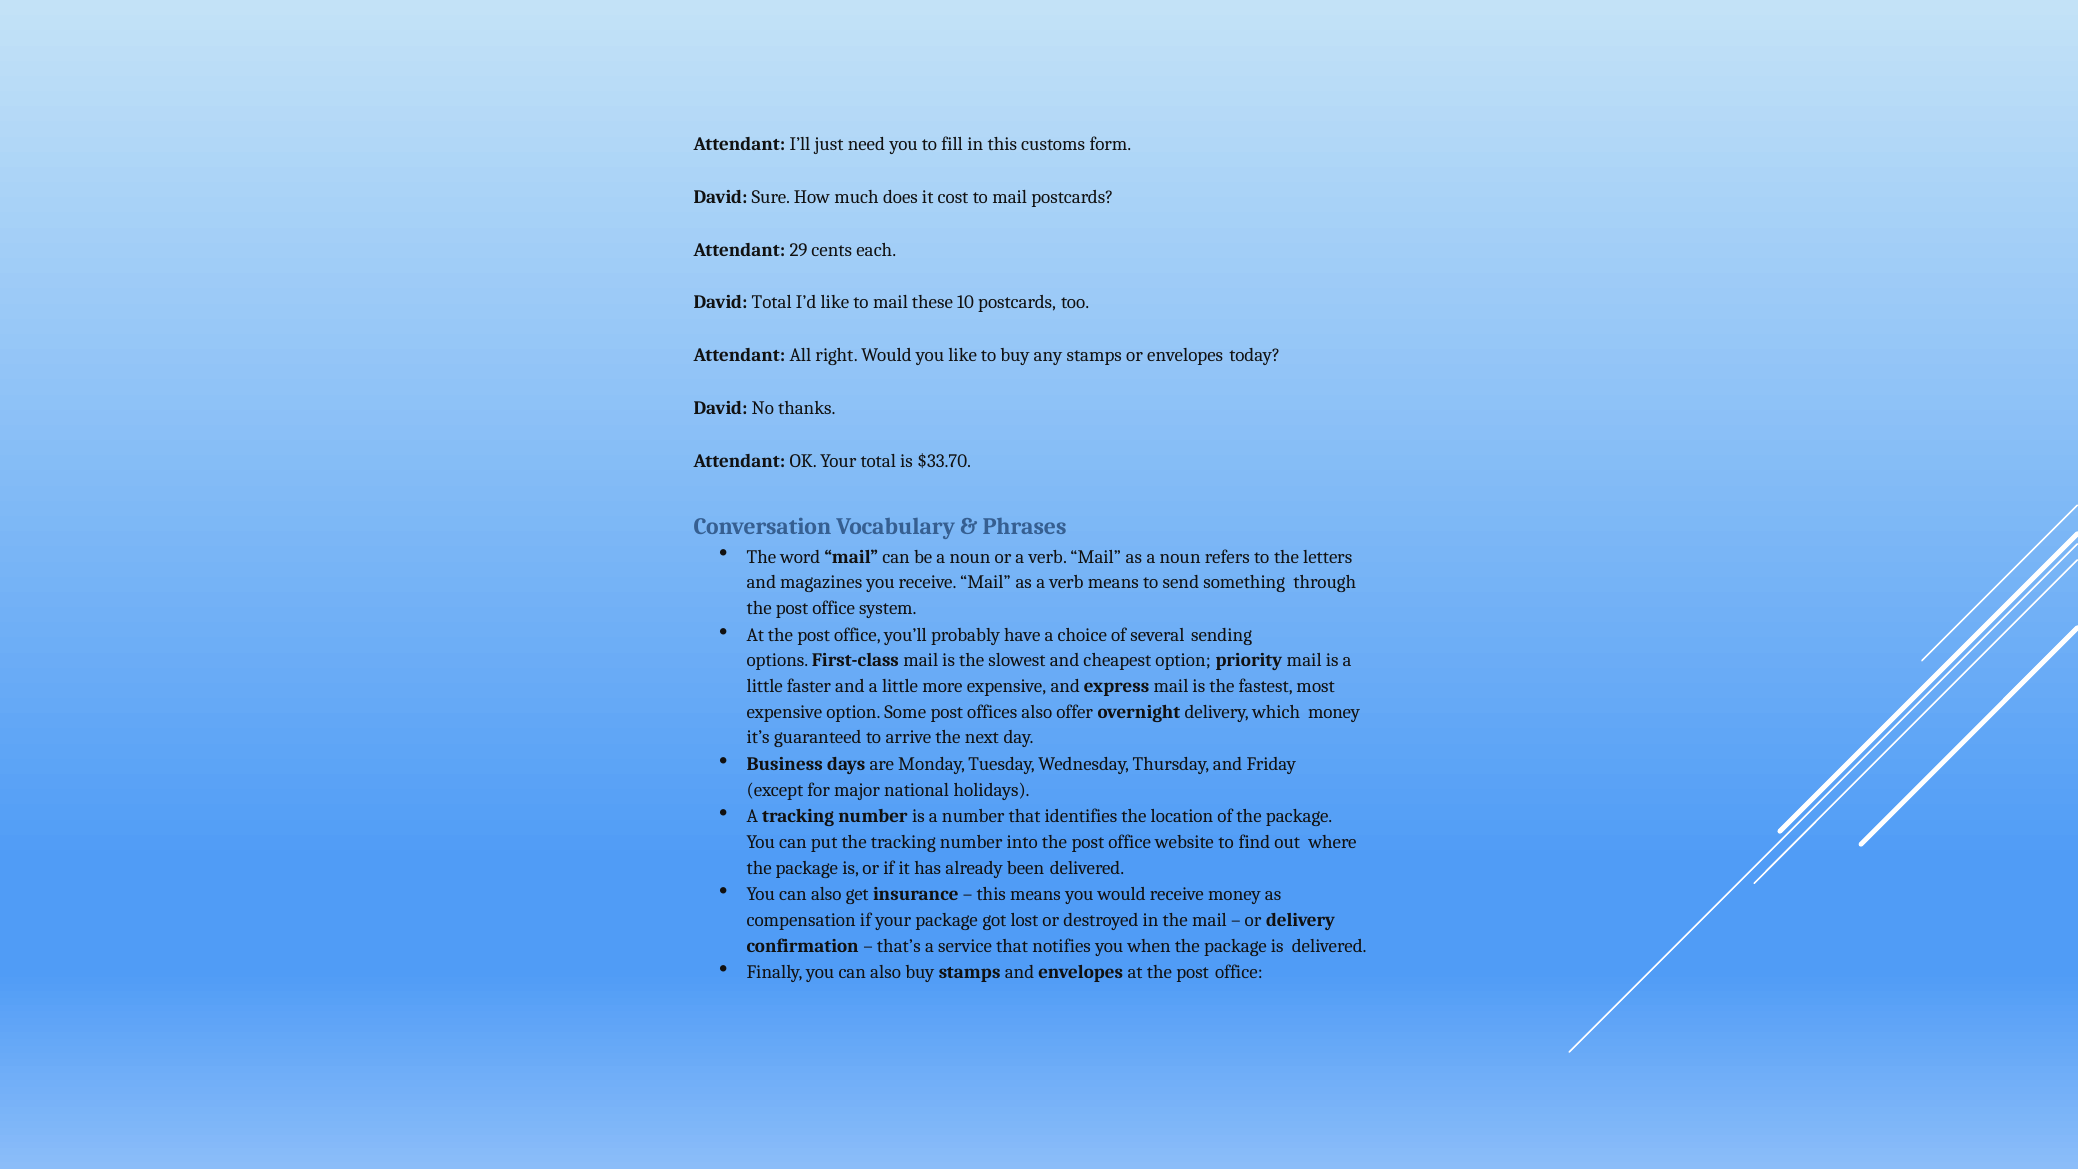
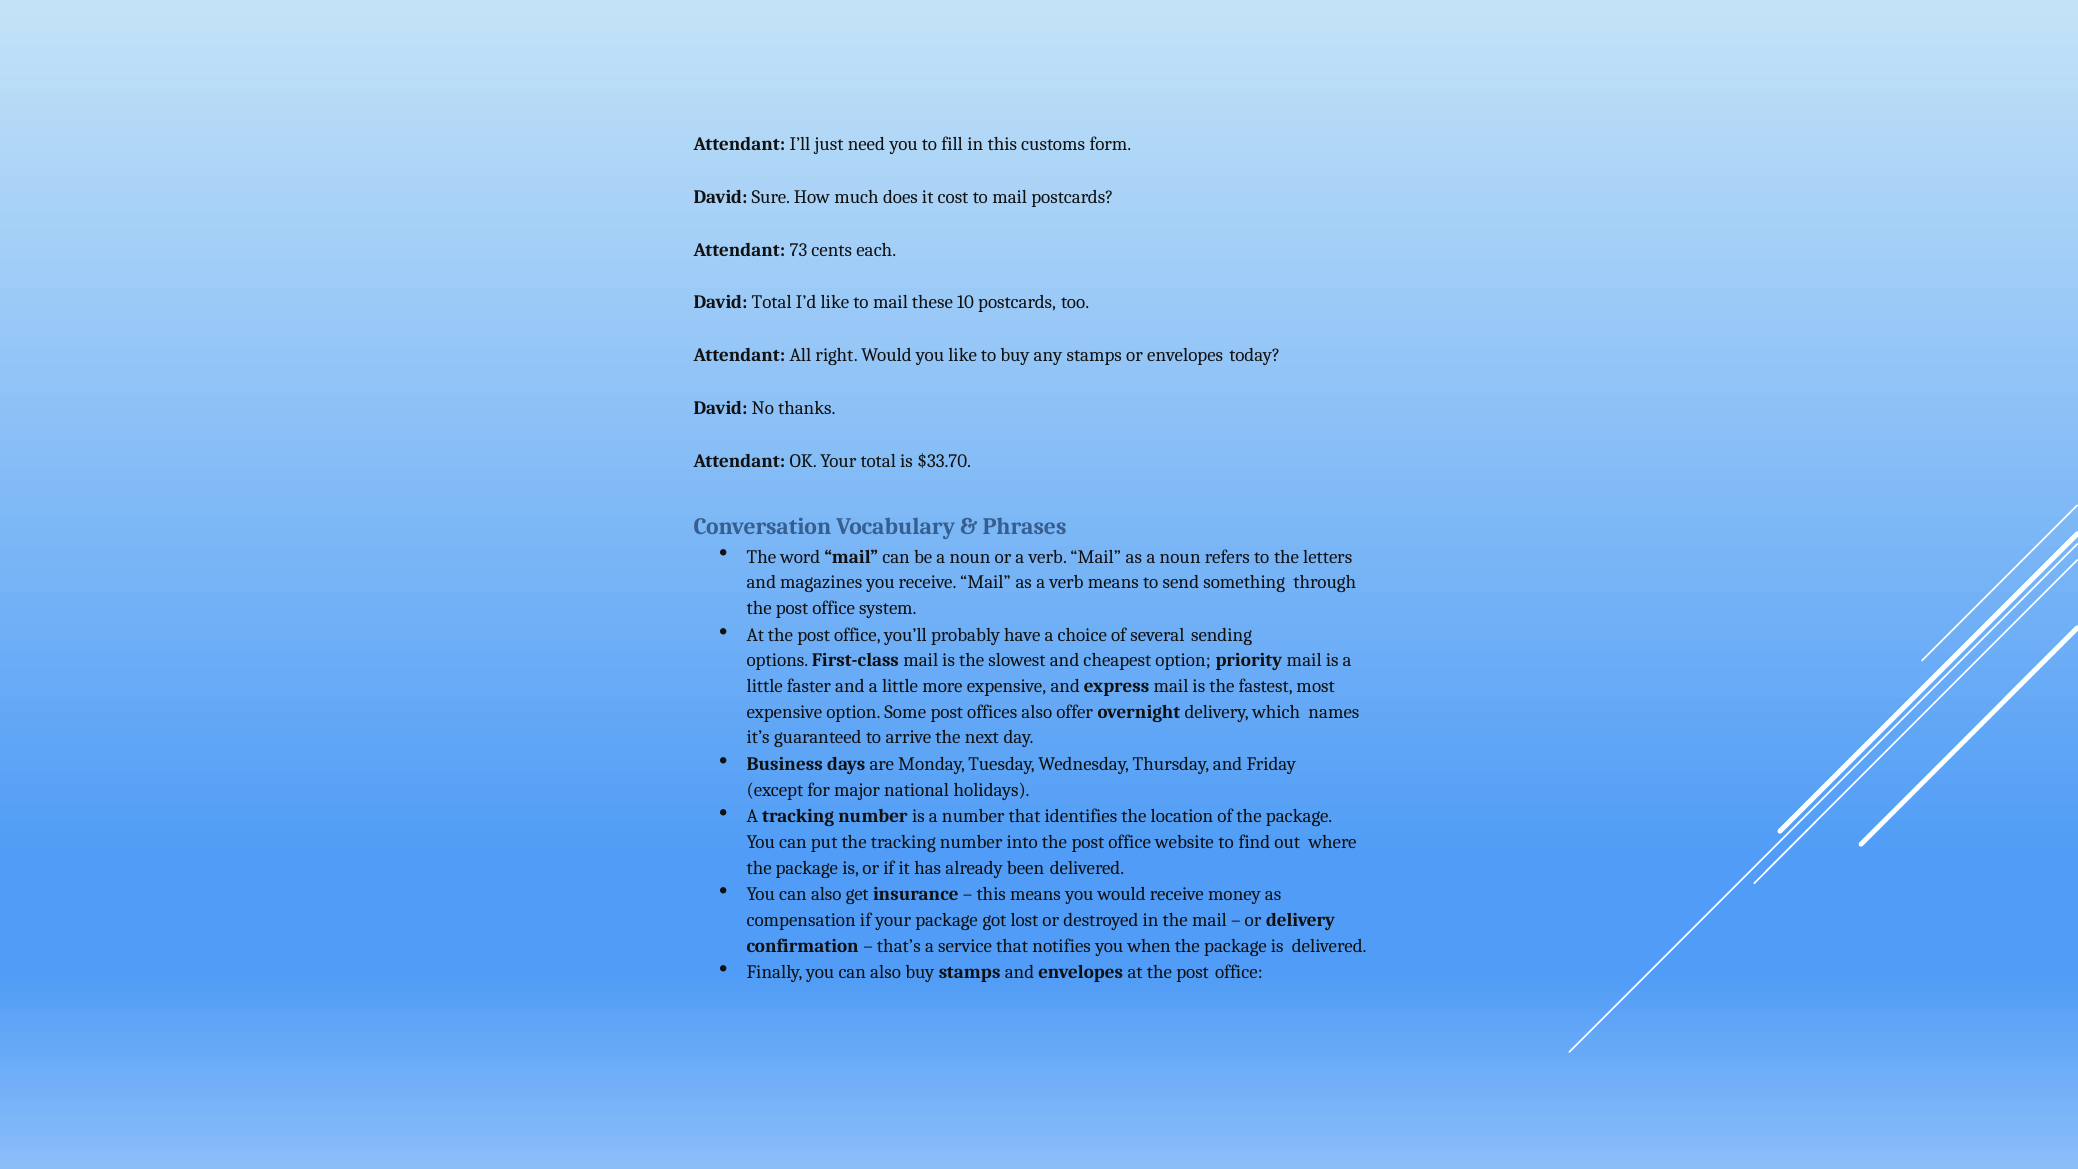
29: 29 -> 73 (798, 250)
which money: money -> names (1334, 712)
